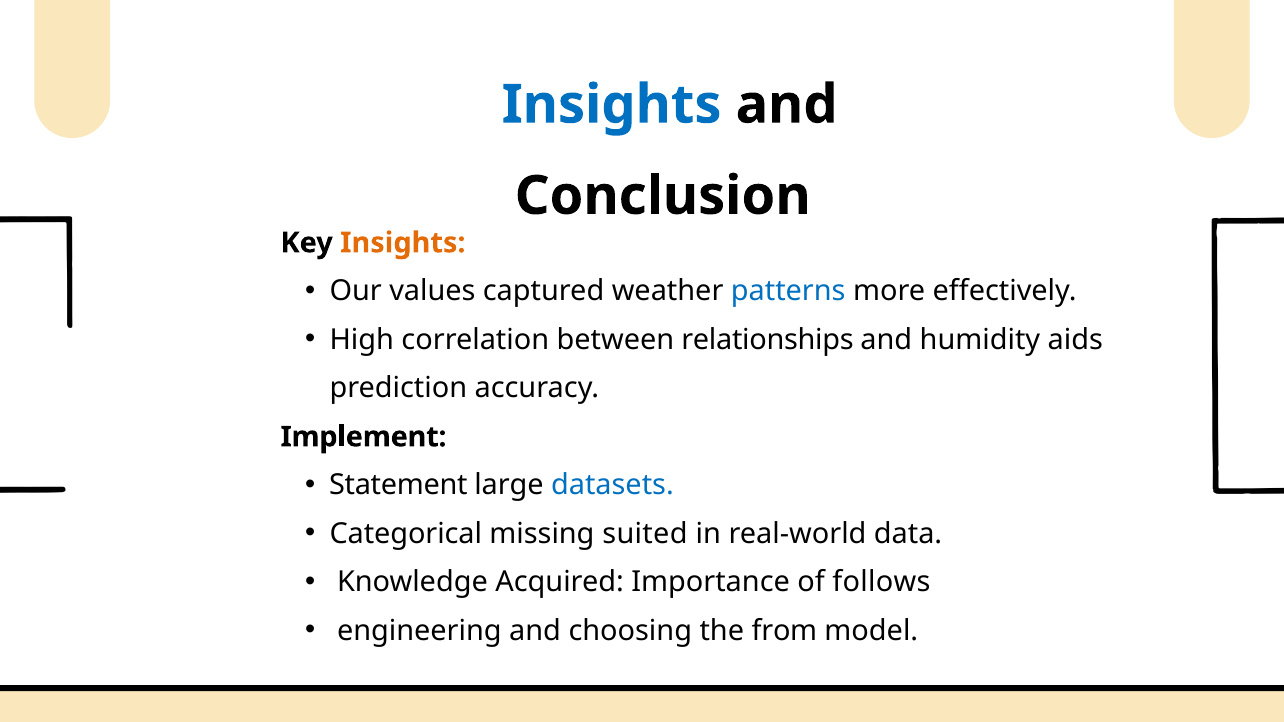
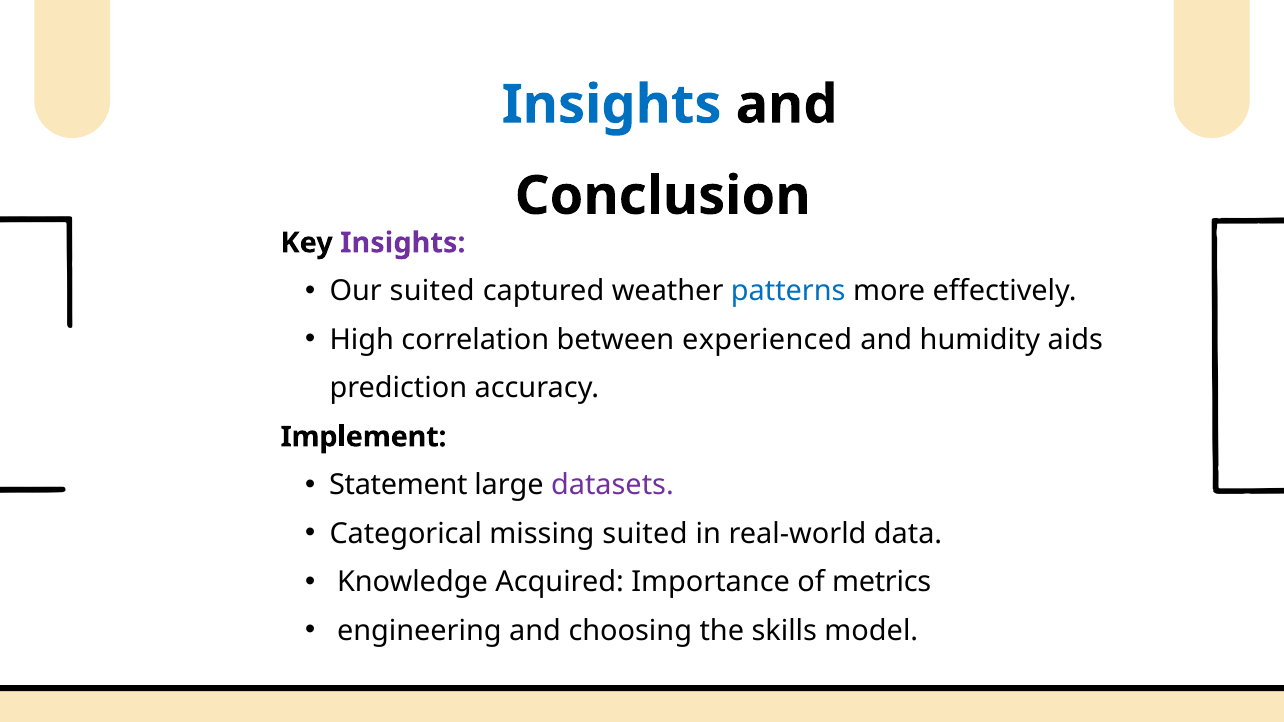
Insights colour: orange -> purple (403, 243)
Our values: values -> suited (432, 291)
relationships: relationships -> experienced (767, 340)
datasets colour: blue -> purple (612, 486)
follows: follows -> metrics (882, 583)
from: from -> skills (784, 631)
